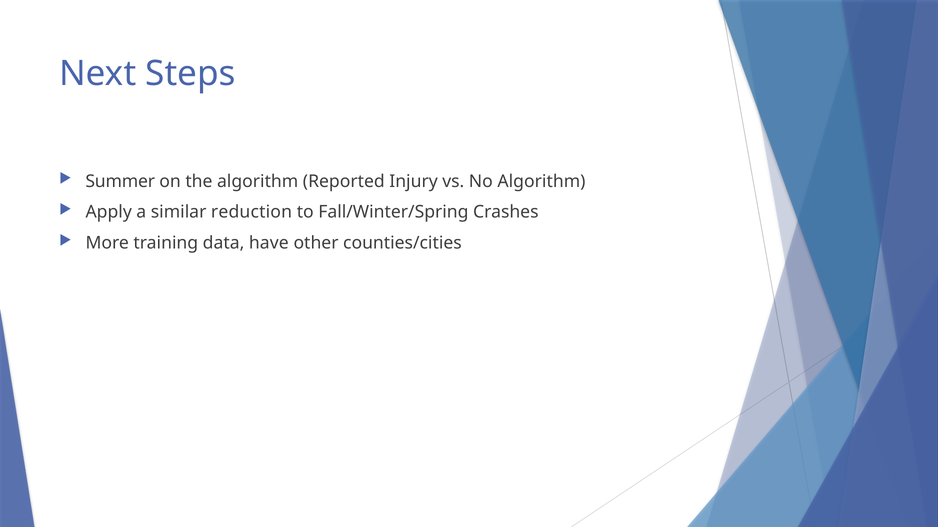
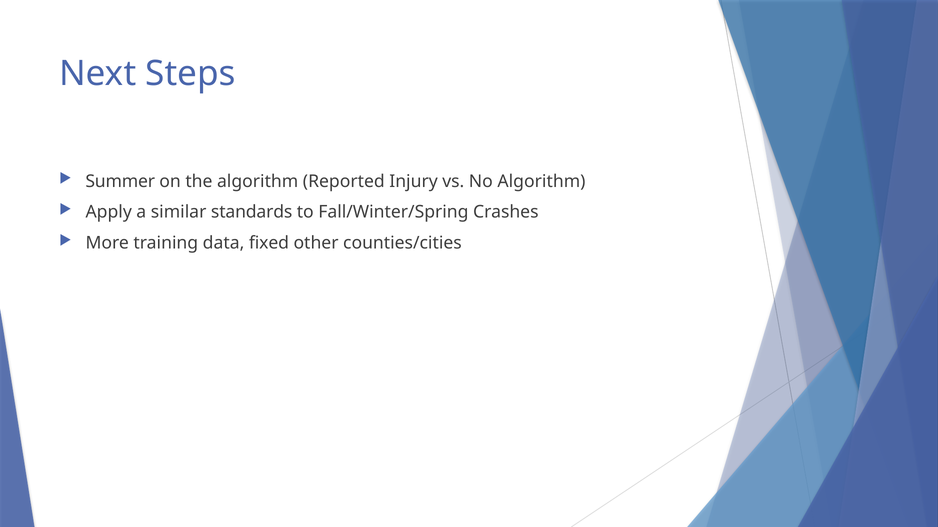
reduction: reduction -> standards (252, 212)
have: have -> fixed (269, 243)
